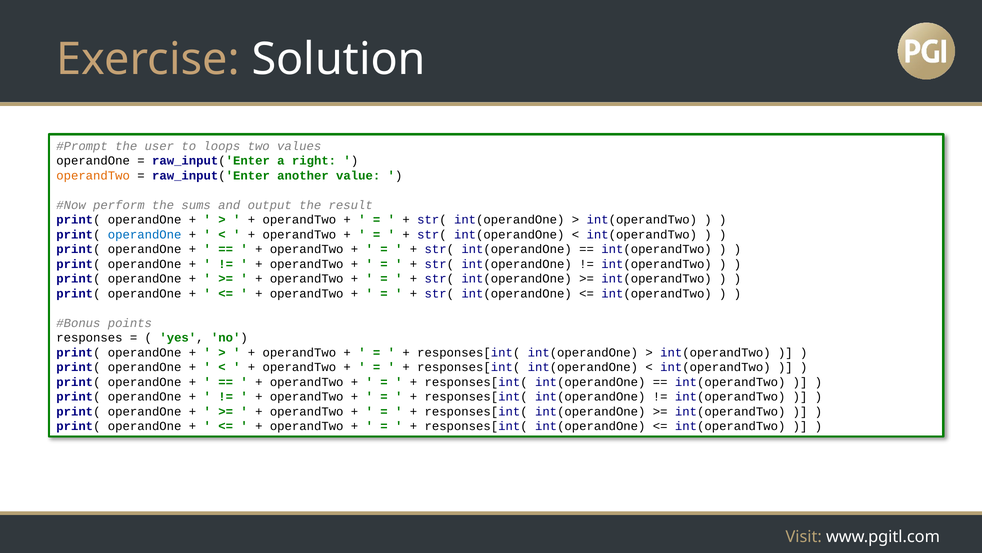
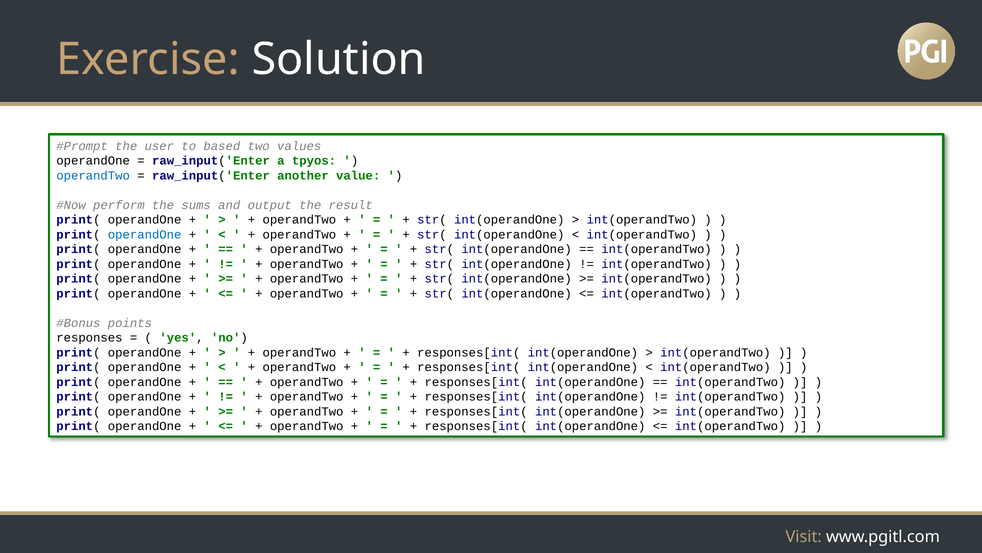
loops: loops -> based (222, 146)
right: right -> tpyos (314, 161)
operandTwo colour: orange -> blue (93, 175)
